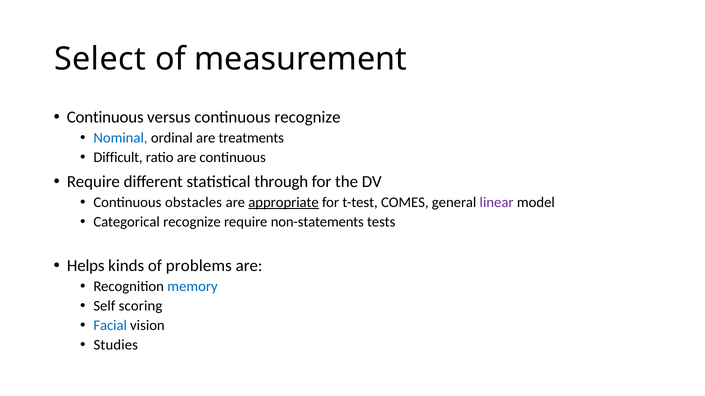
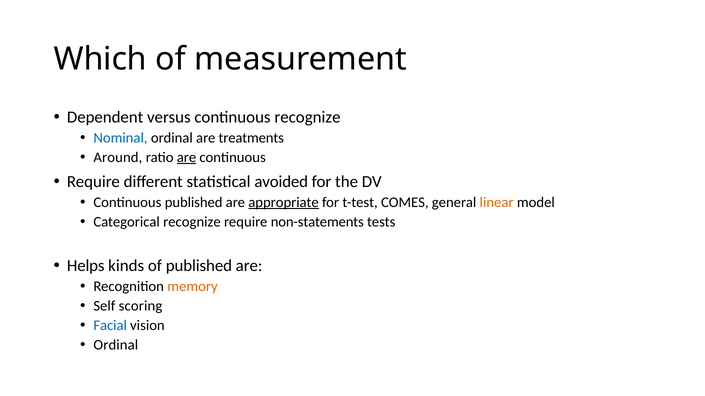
Select: Select -> Which (100, 59)
Continuous: Continuous -> Dependent (105, 117)
Difficult: Difficult -> Around (118, 157)
are underline: none -> present (187, 157)
through: through -> avoided (281, 182)
Continuous obstacles: obstacles -> published (194, 203)
linear colour: purple -> orange (497, 203)
of problems: problems -> published (199, 266)
memory colour: blue -> orange (193, 287)
Studies: Studies -> Ordinal (116, 345)
